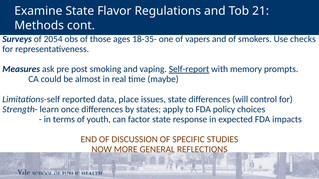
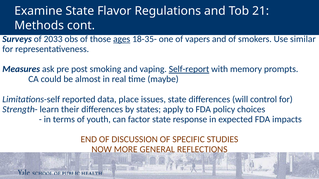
2054: 2054 -> 2033 (53, 39)
ages underline: none -> present (122, 39)
checks: checks -> similar (303, 39)
once: once -> their (70, 109)
